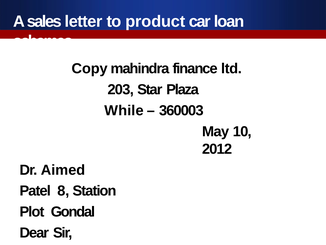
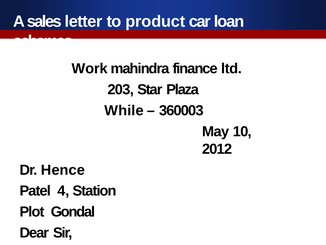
Copy: Copy -> Work (90, 68)
Aimed: Aimed -> Hence (63, 170)
8: 8 -> 4 (63, 191)
